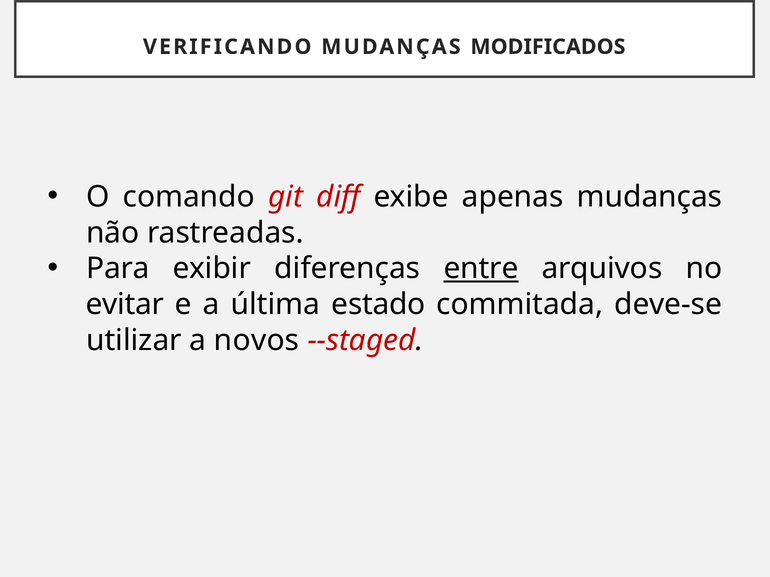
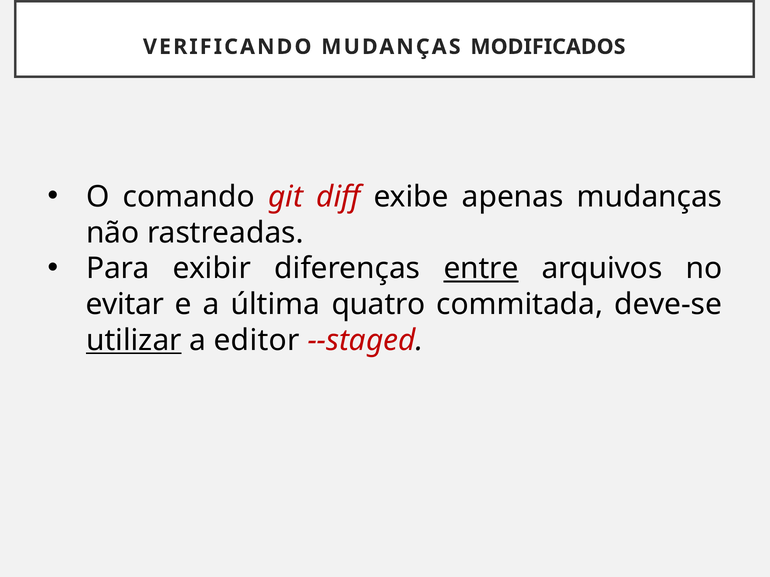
estado: estado -> quatro (378, 305)
utilizar underline: none -> present (134, 341)
novos: novos -> editor (257, 341)
